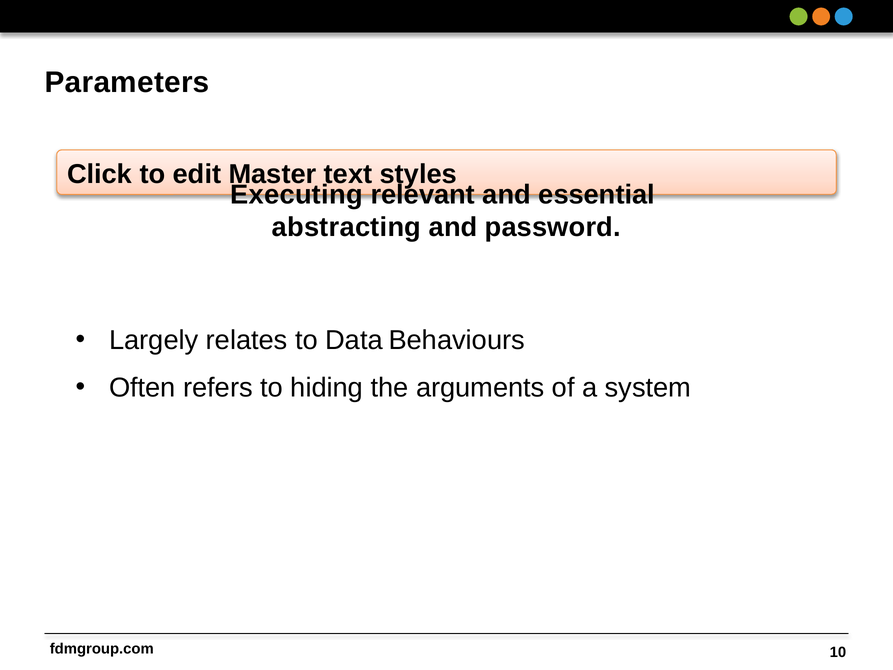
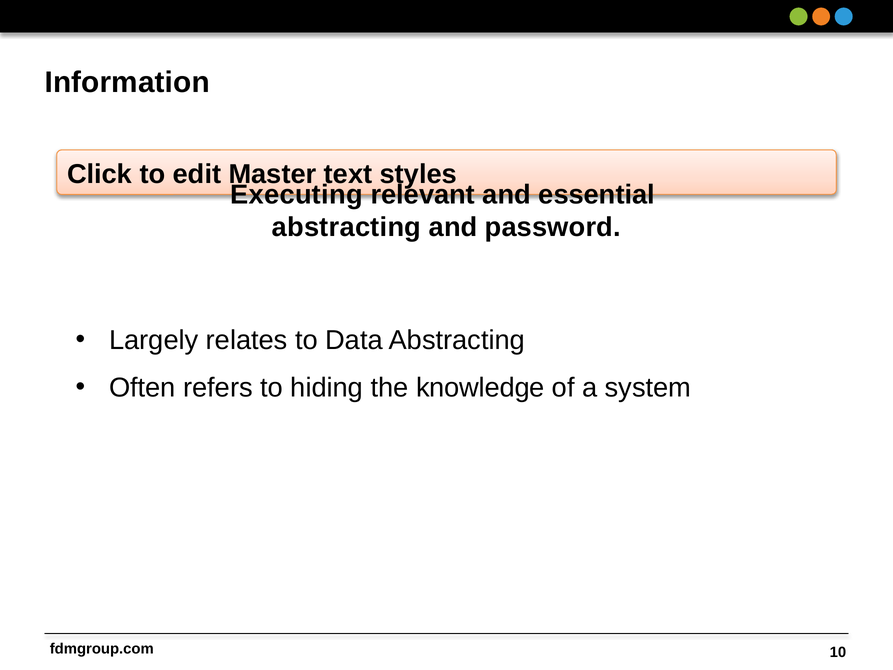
Parameters: Parameters -> Information (127, 83)
Data Behaviours: Behaviours -> Abstracting (457, 340)
arguments: arguments -> knowledge (480, 388)
